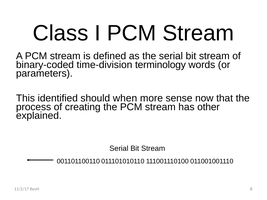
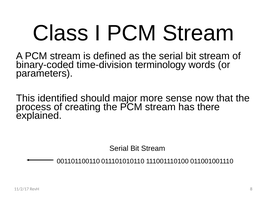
when: when -> major (125, 98)
other: other -> there (208, 107)
